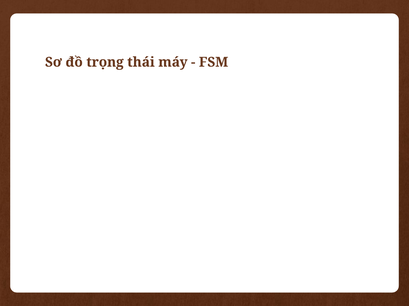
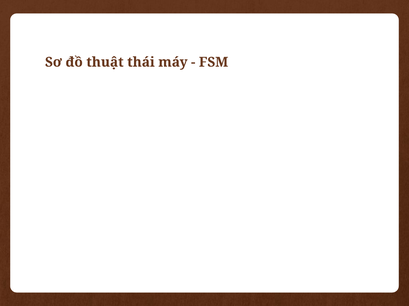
trọng: trọng -> thuật (105, 62)
